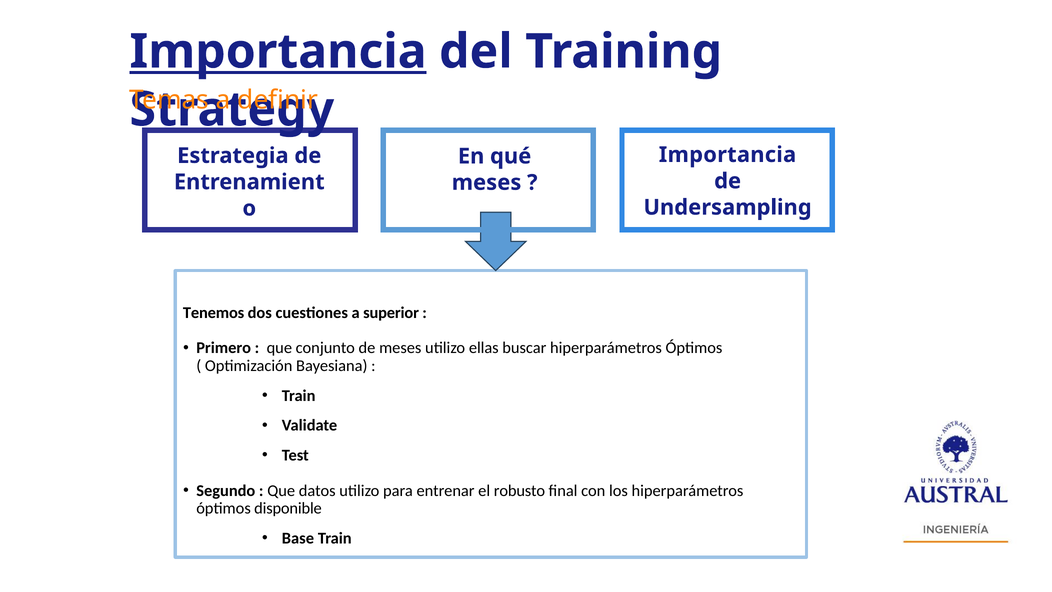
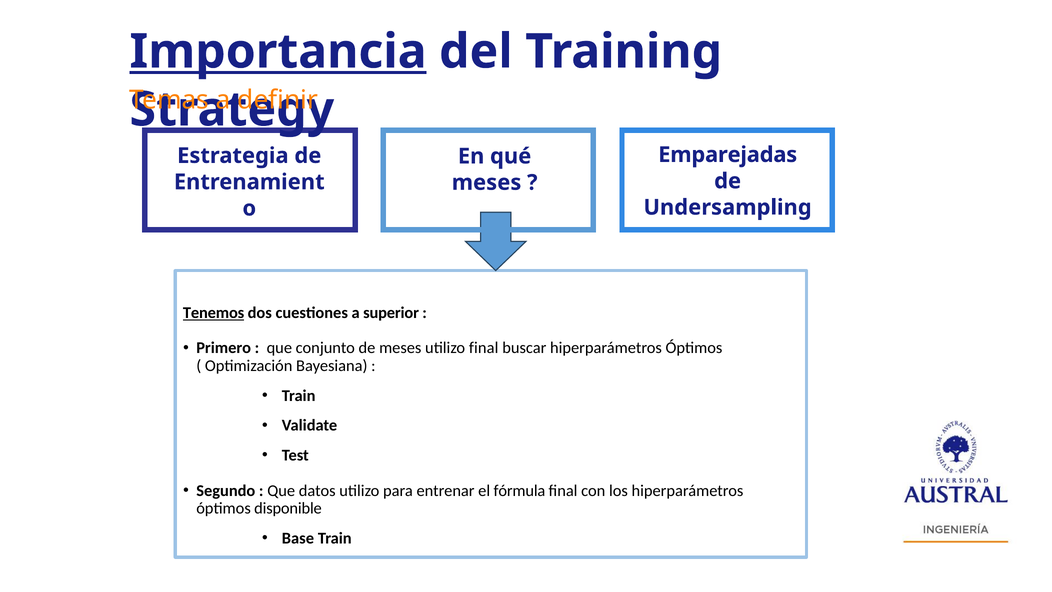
Importancia: Importancia -> Emparejadas (728, 155)
Tenemos underline: none -> present (214, 313)
utilizo ellas: ellas -> final (484, 348)
robusto: robusto -> fórmula (519, 490)
